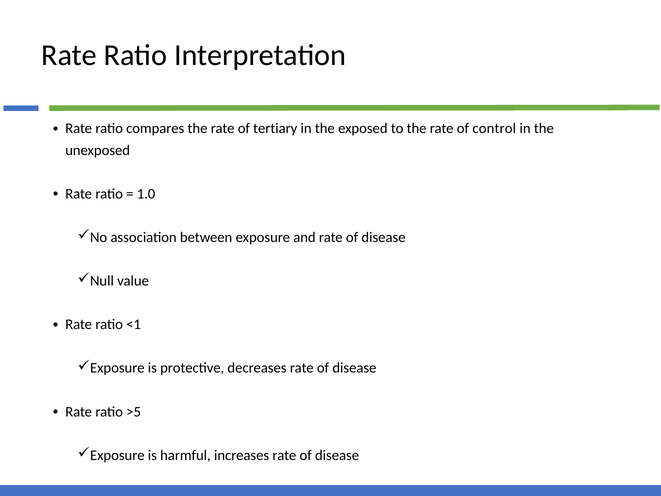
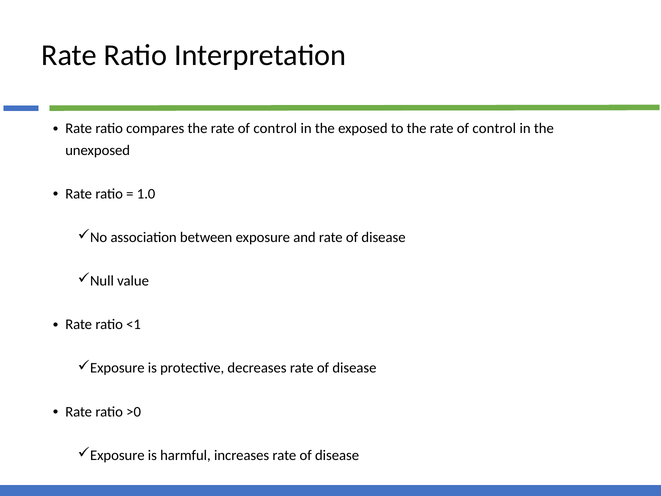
tertiary: tertiary -> control (275, 129)
>5: >5 -> >0 (134, 412)
